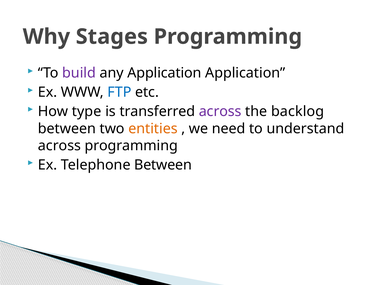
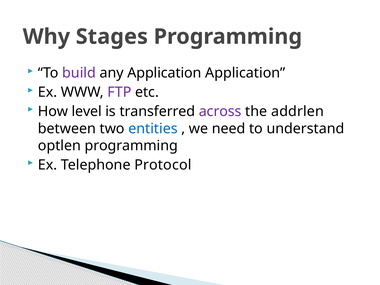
FTP colour: blue -> purple (119, 92)
type: type -> level (87, 111)
backlog: backlog -> addrlen (298, 111)
entities colour: orange -> blue (153, 129)
across: across -> optlen (59, 146)
Telephone Between: Between -> Protocol (163, 165)
